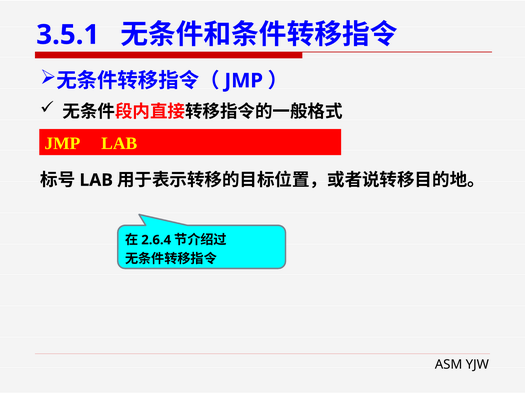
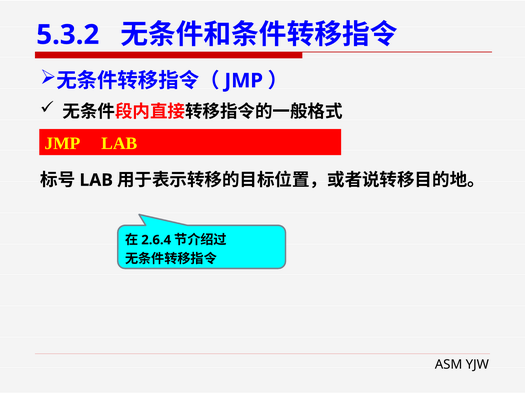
3.5.1: 3.5.1 -> 5.3.2 (68, 35)
